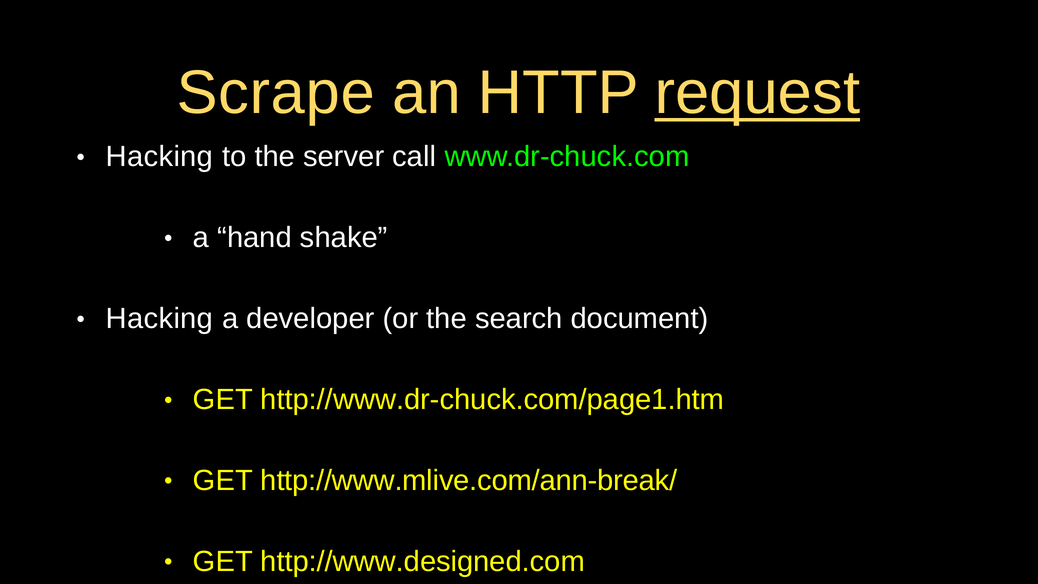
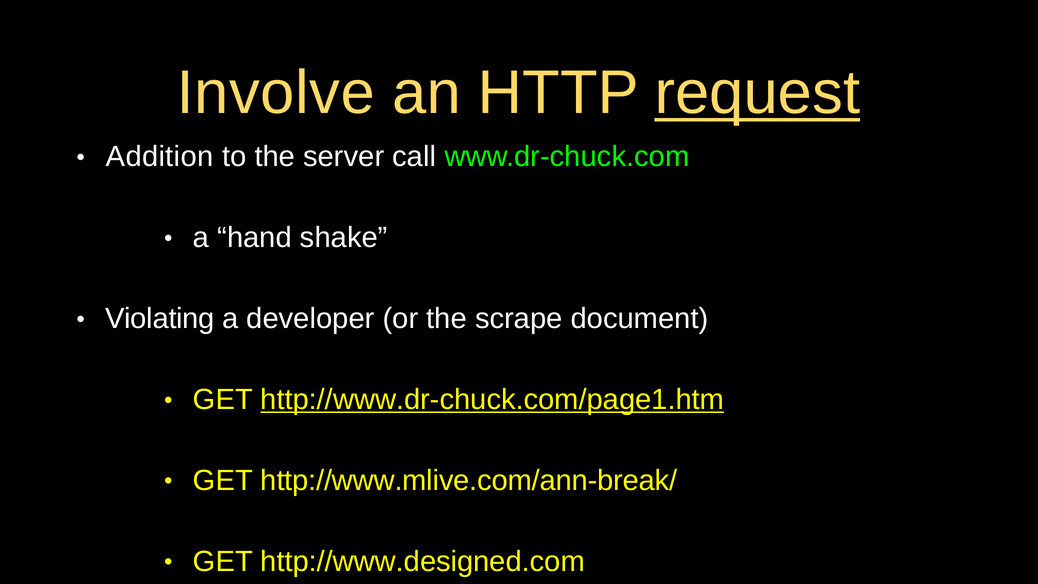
Scrape: Scrape -> Involve (276, 93)
Hacking: Hacking -> Addition (160, 157)
Hacking: Hacking -> Violating (160, 319)
search: search -> scrape (519, 319)
http://www.dr-chuck.com/page1.htm underline: none -> present (492, 400)
